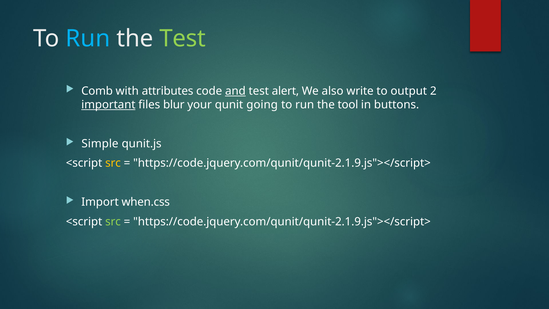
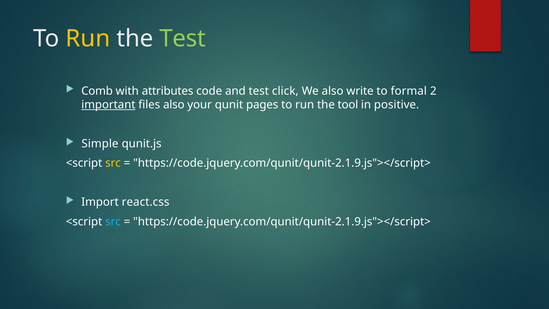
Run colour: light blue -> yellow (88, 39)
and underline: present -> none (235, 91)
alert: alert -> click (285, 91)
output: output -> formal (409, 91)
files blur: blur -> also (174, 105)
going: going -> pages (262, 105)
buttons: buttons -> positive (397, 105)
when.css: when.css -> react.css (146, 202)
src colour: light green -> light blue (113, 221)
